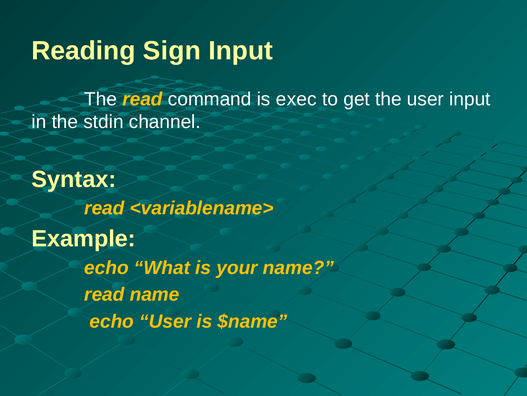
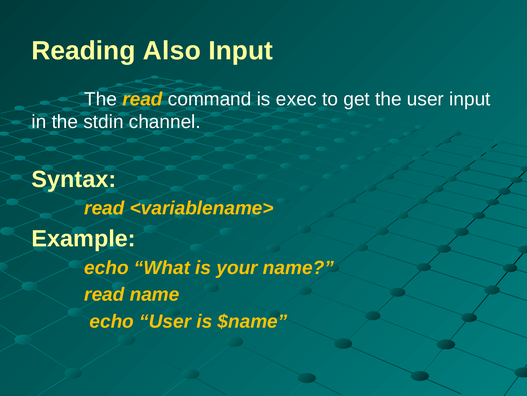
Sign: Sign -> Also (172, 51)
